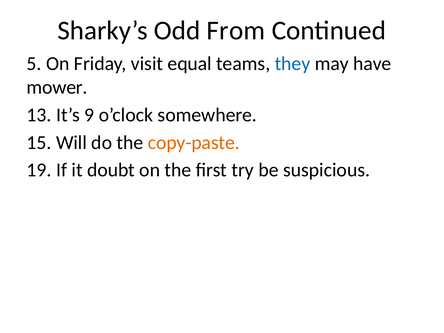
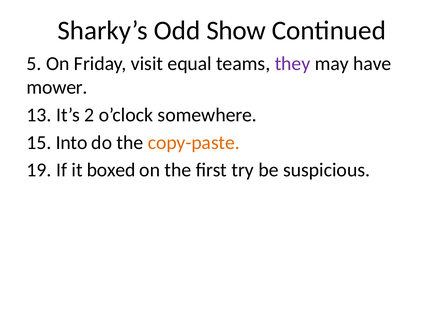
From: From -> Show (236, 30)
they colour: blue -> purple (293, 64)
9: 9 -> 2 (89, 115)
Will: Will -> Into (72, 143)
doubt: doubt -> boxed (111, 170)
